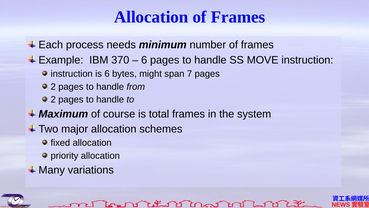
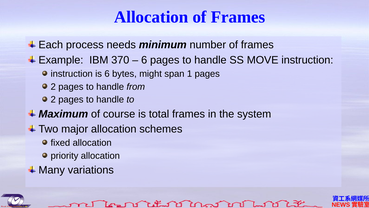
7: 7 -> 1 (190, 74)
